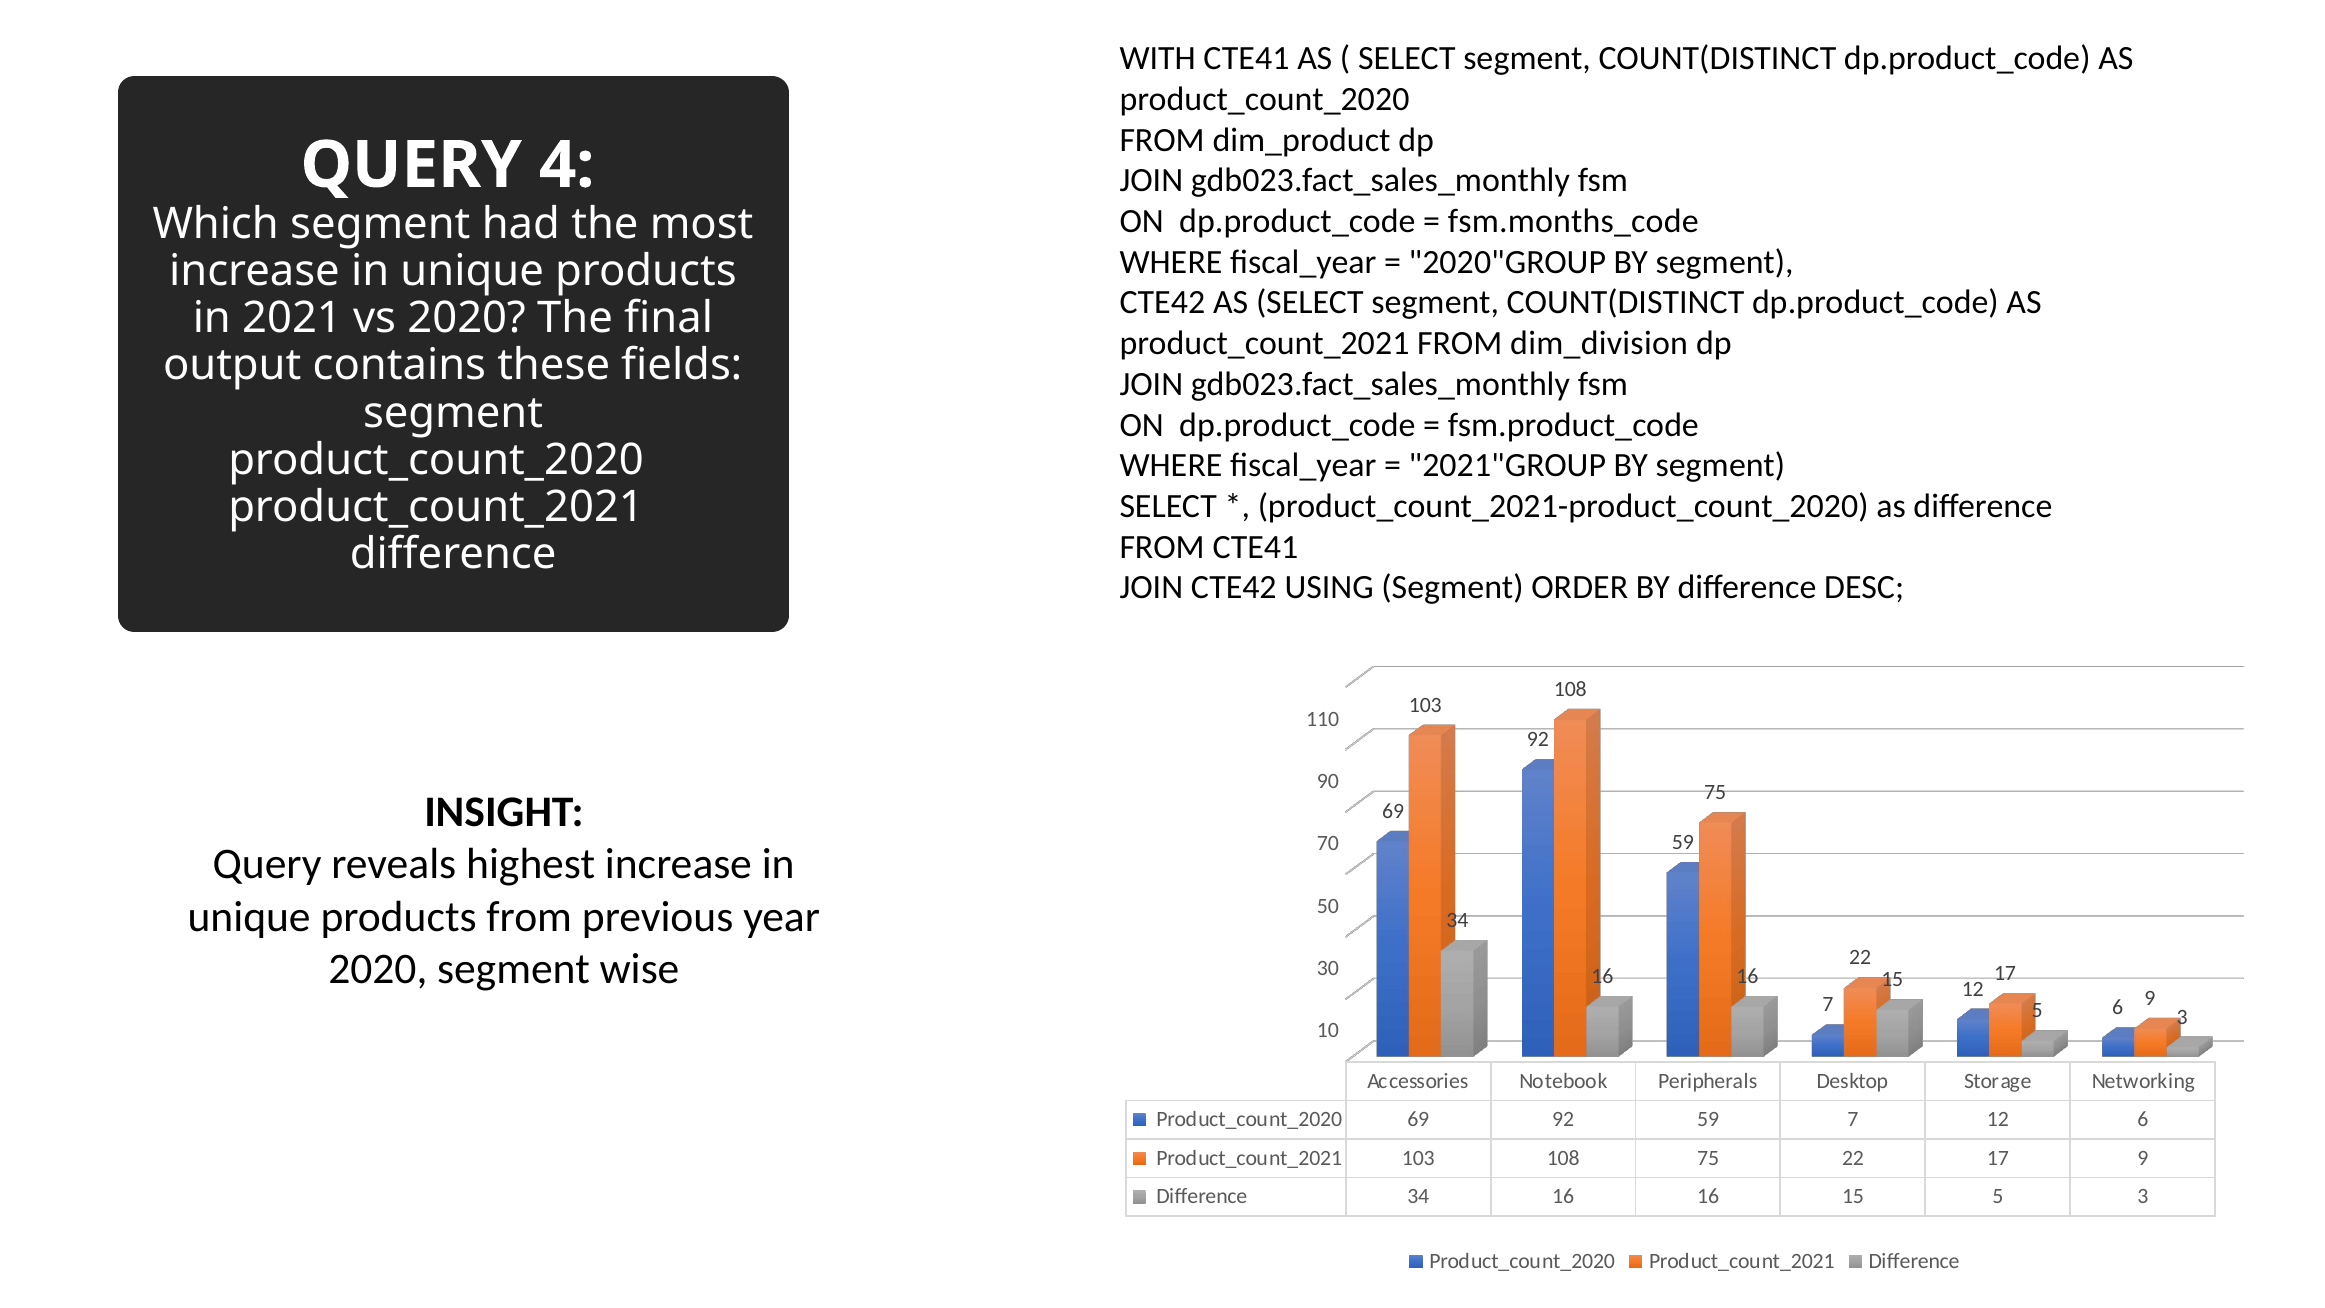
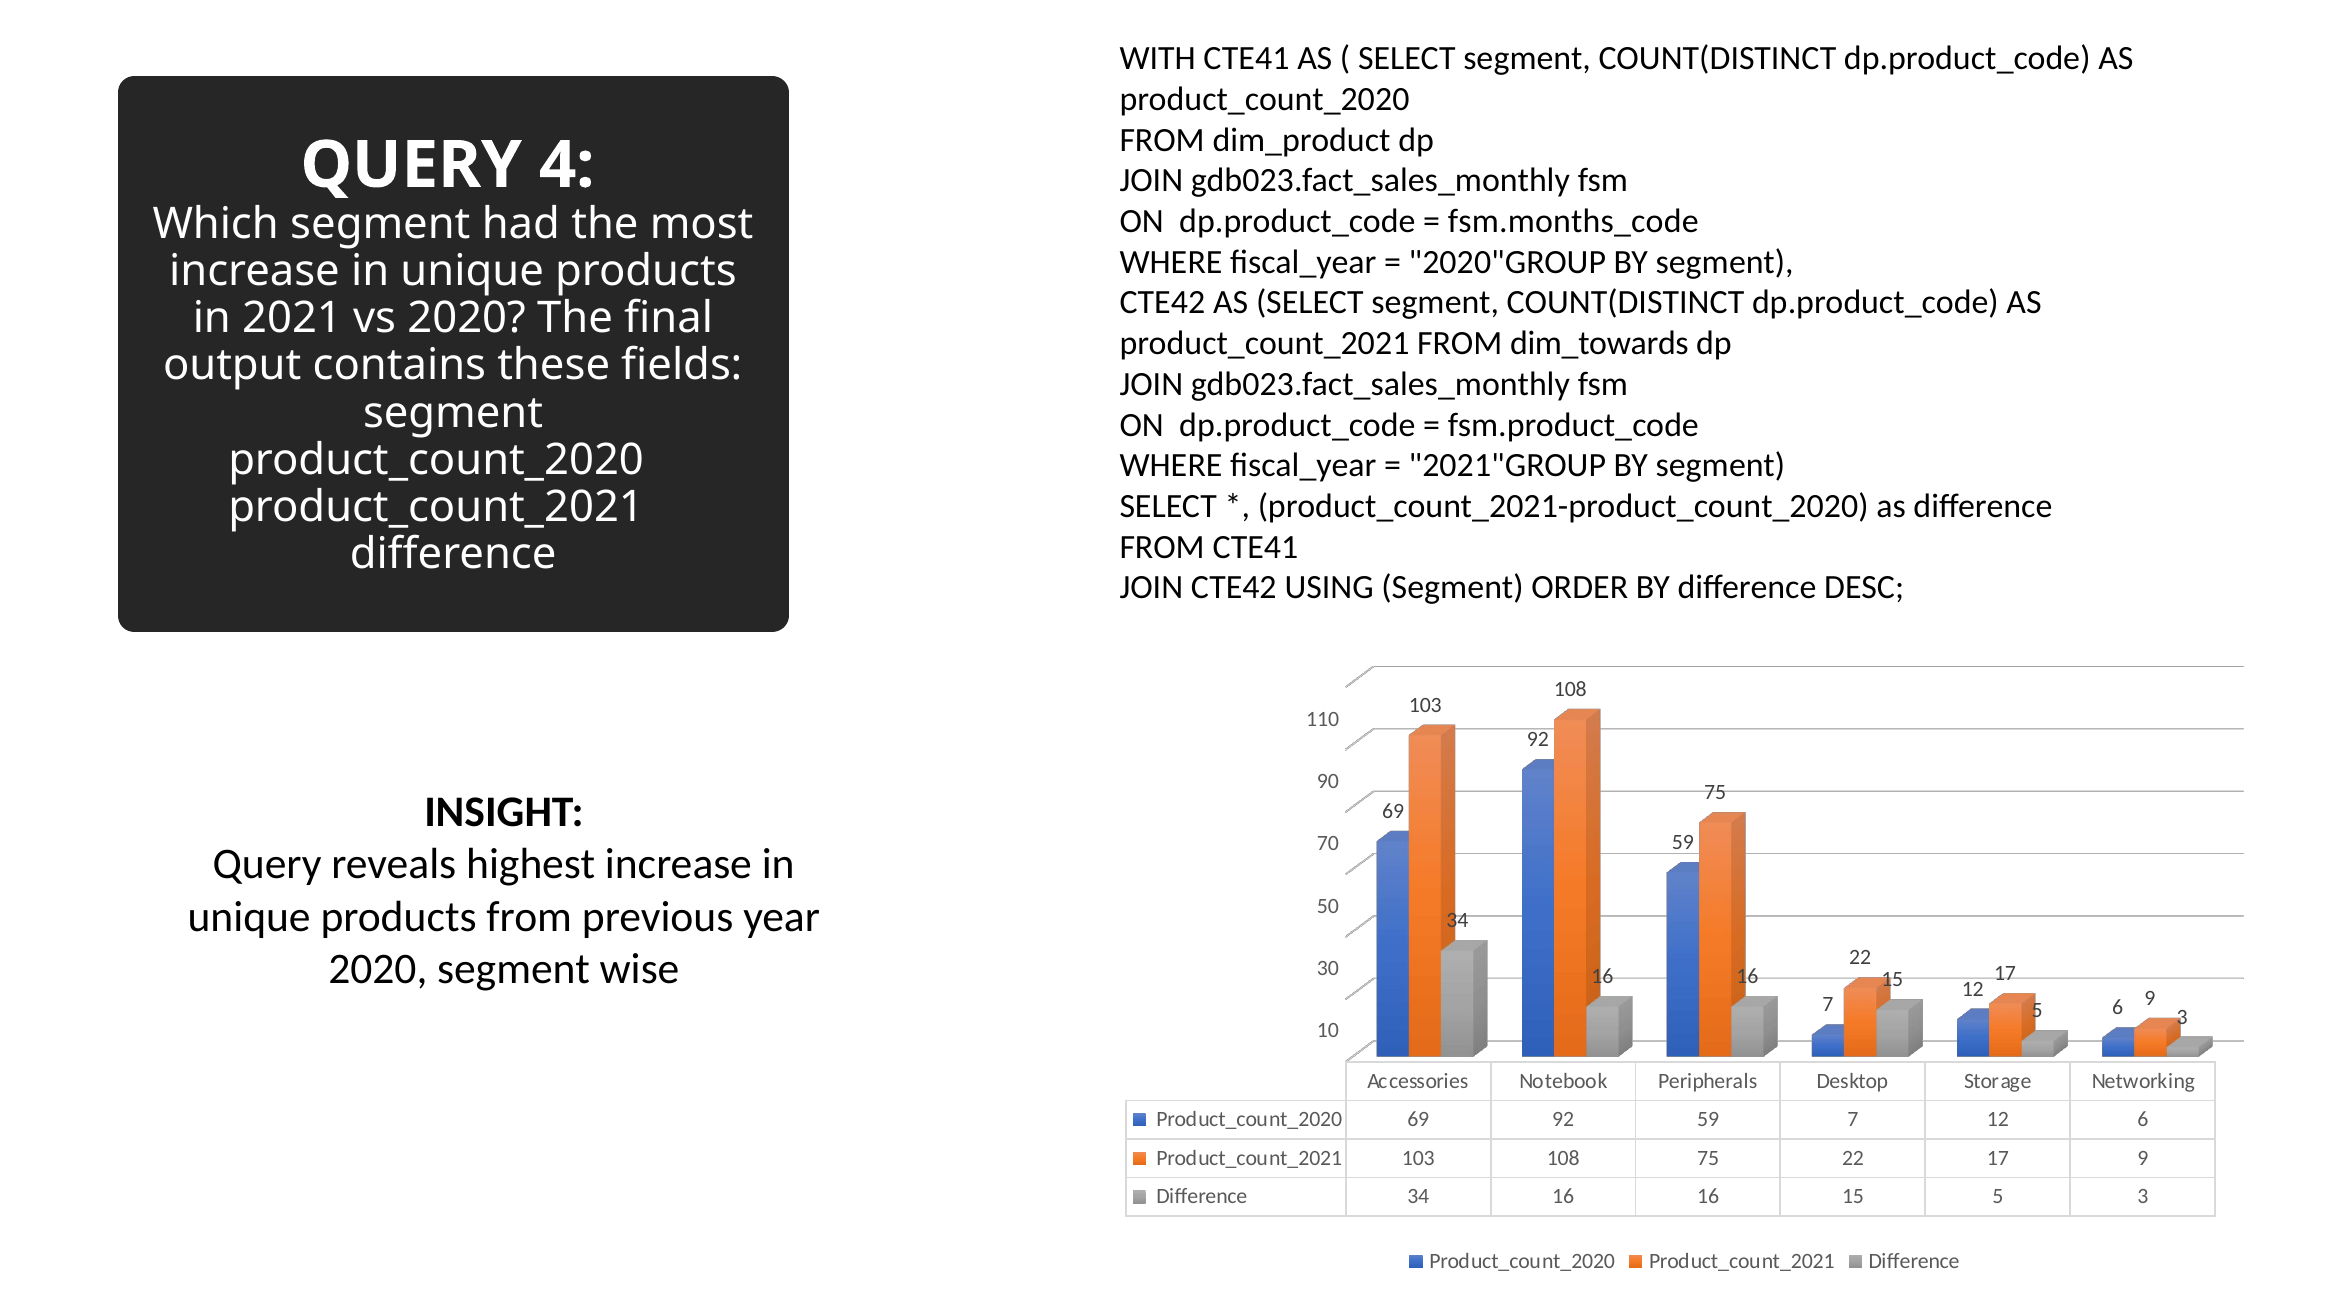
dim_division: dim_division -> dim_towards (1599, 343)
